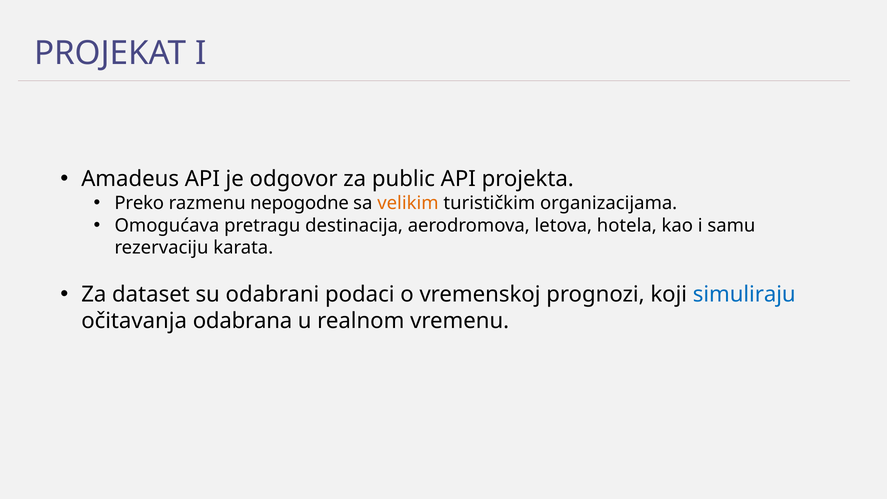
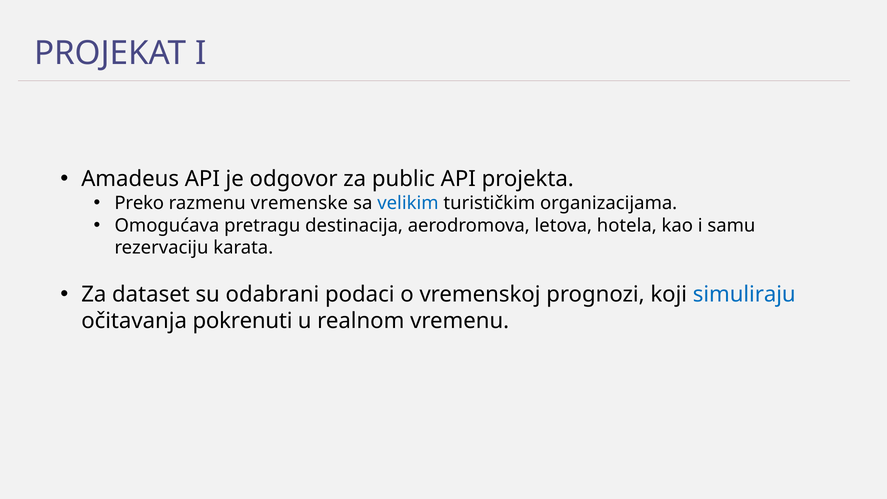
nepogodne: nepogodne -> vremenske (299, 203)
velikim colour: orange -> blue (408, 203)
odabrana: odabrana -> pokrenuti (242, 321)
